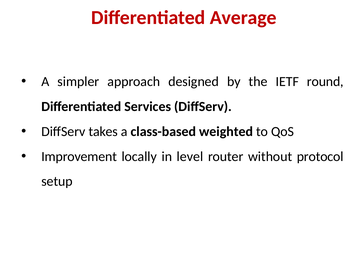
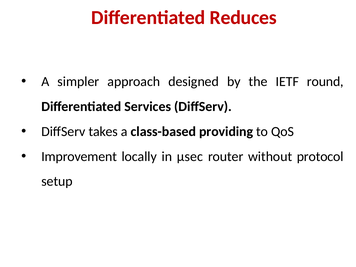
Average: Average -> Reduces (243, 18)
weighted: weighted -> providing (226, 132)
level: level -> µsec (190, 156)
